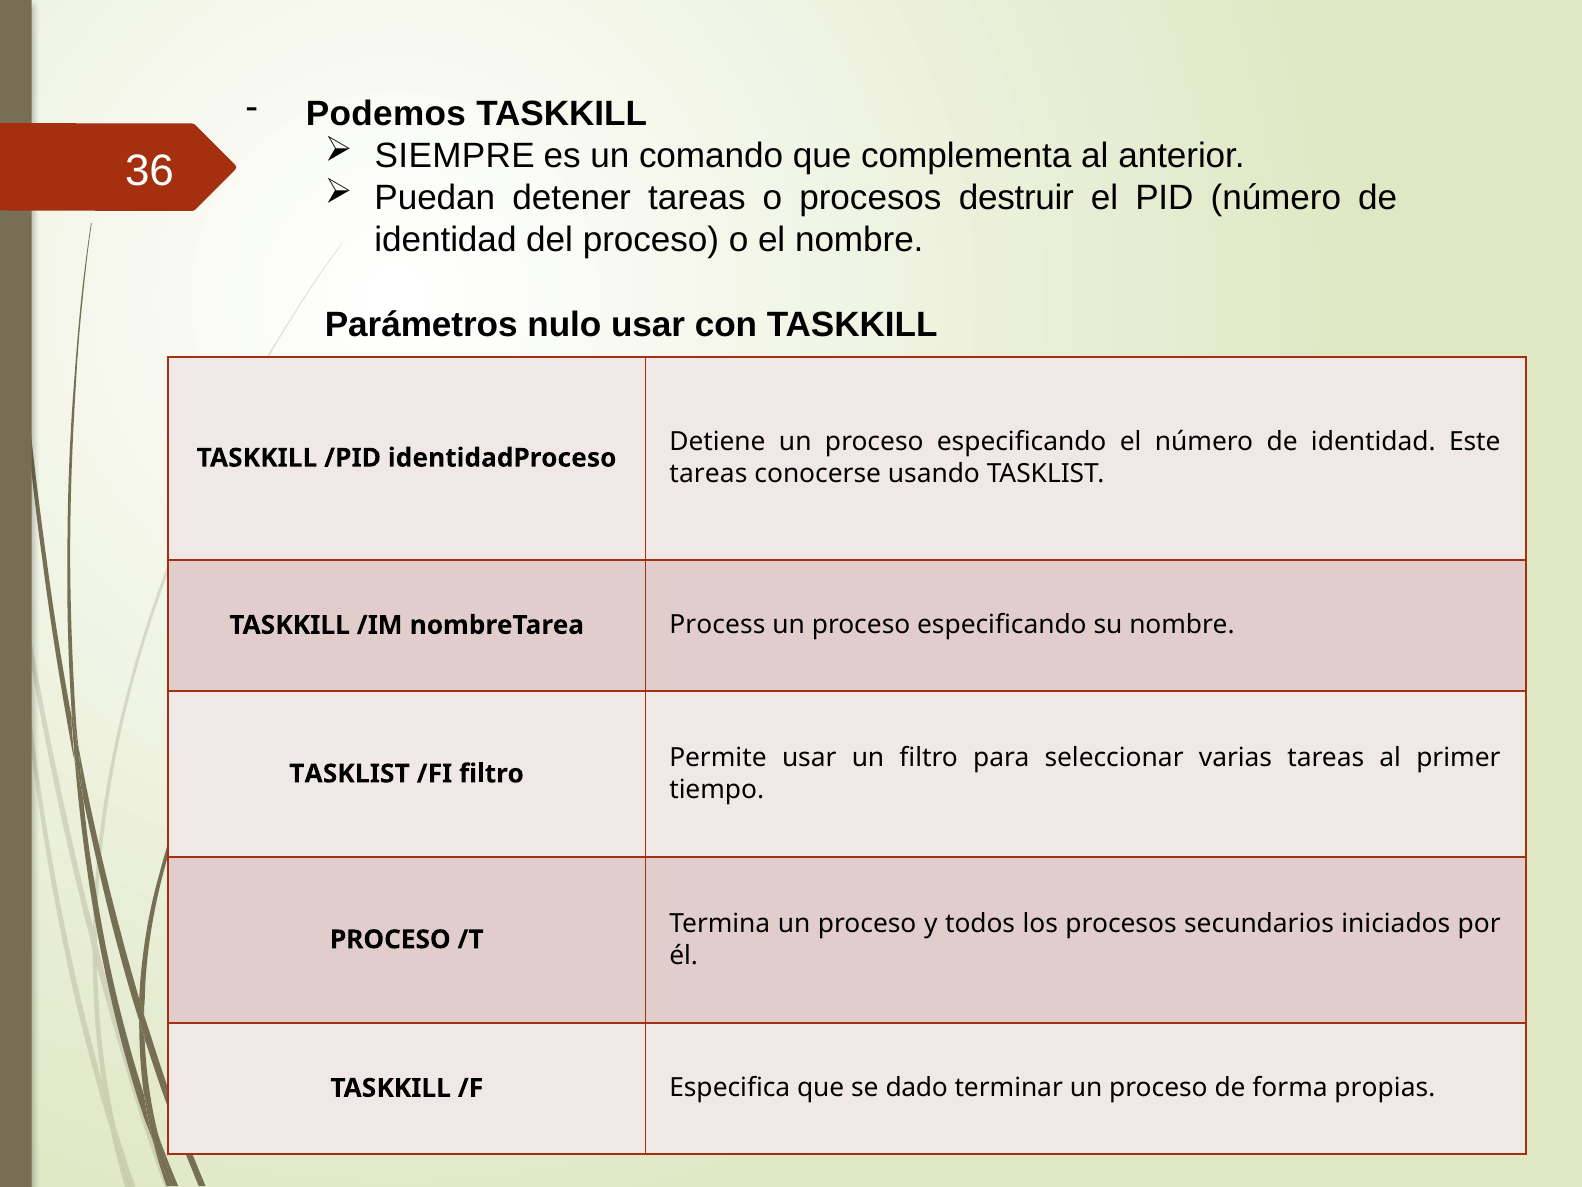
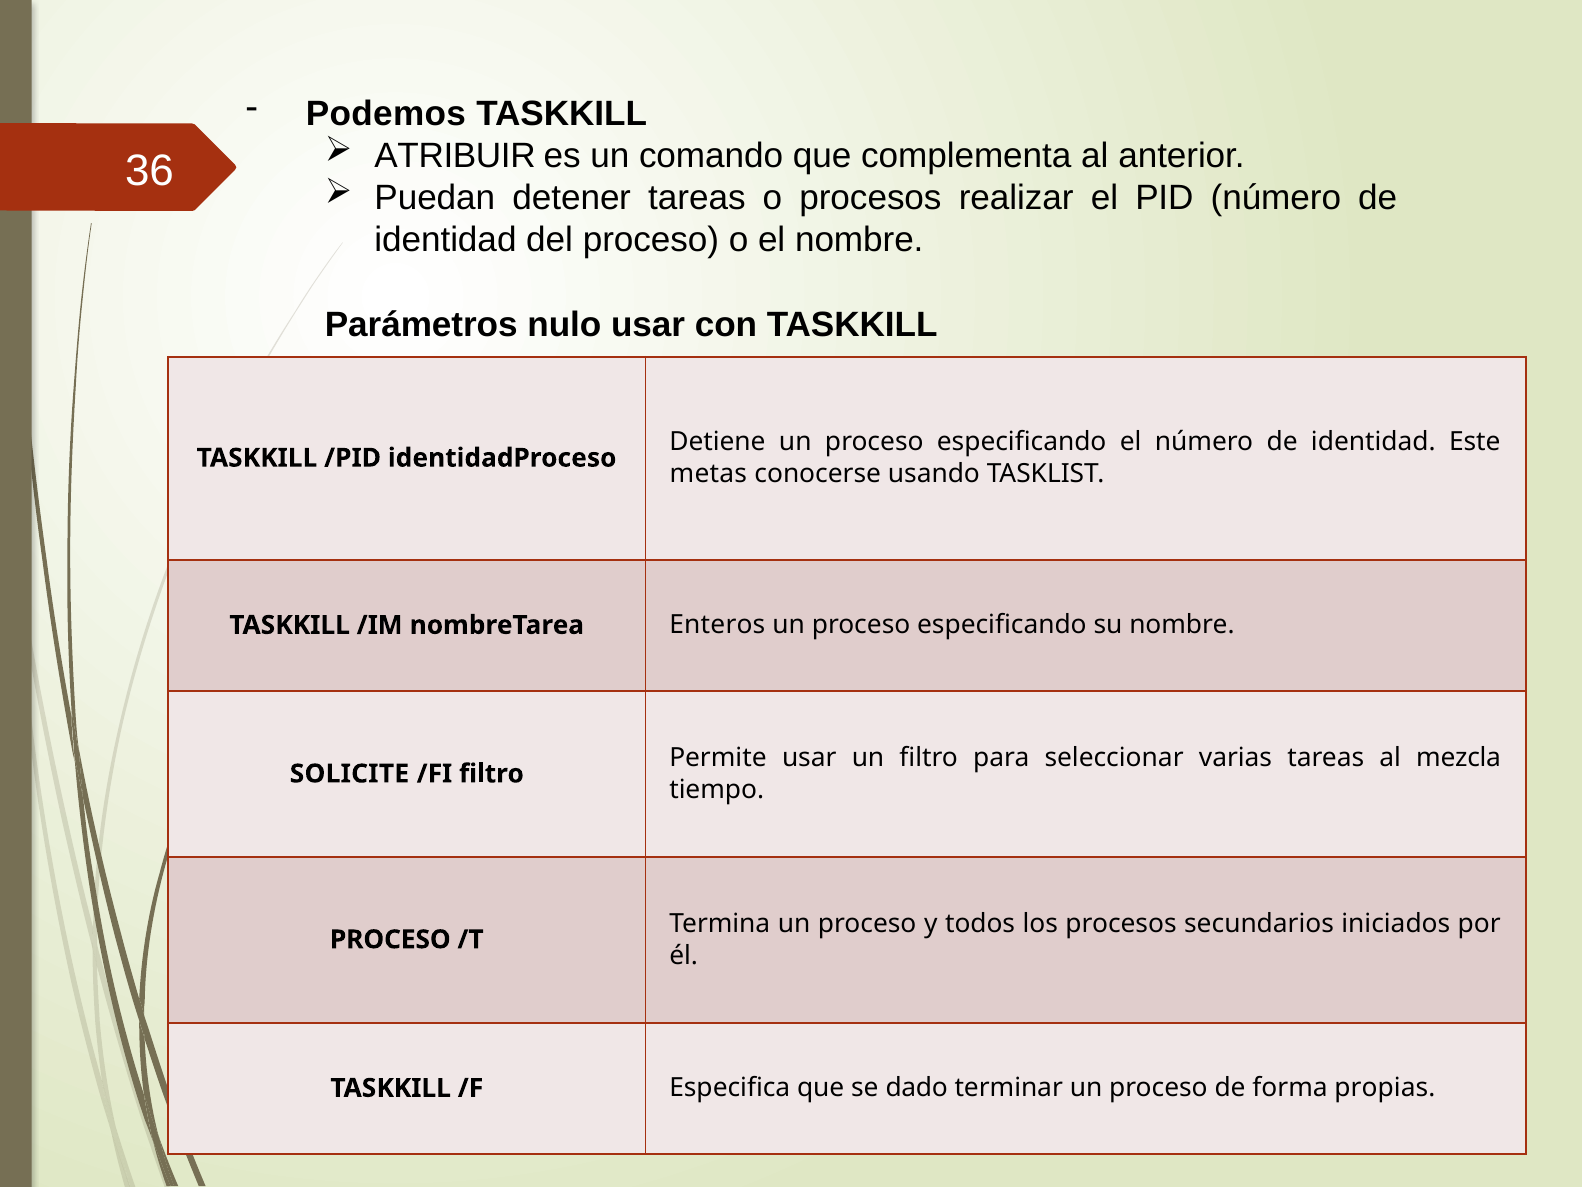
SIEMPRE: SIEMPRE -> ATRIBUIR (455, 156)
destruir: destruir -> realizar (1016, 198)
tareas: tareas -> metas (708, 474)
Process: Process -> Enteros (717, 625)
primer: primer -> mezcla (1459, 757)
TASKLIST: TASKLIST -> SOLICITE (349, 773)
